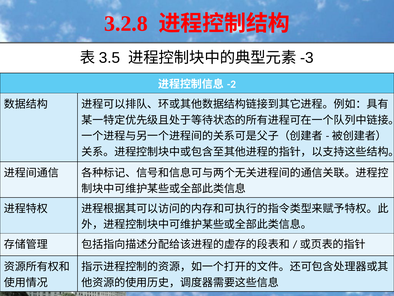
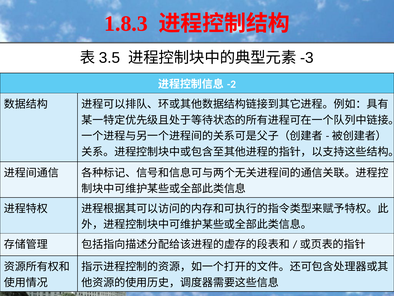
3.2.8: 3.2.8 -> 1.8.3 (126, 24)
